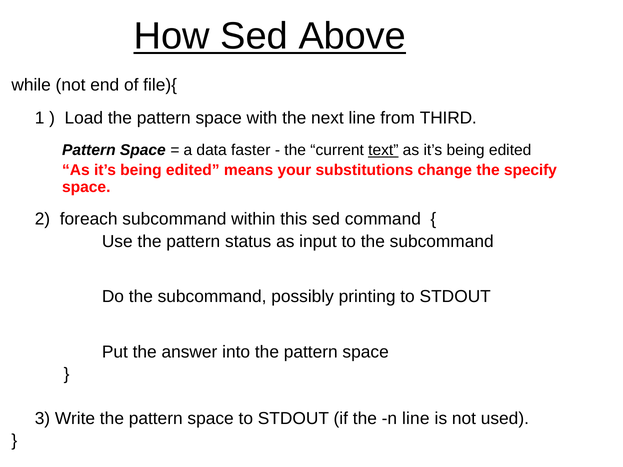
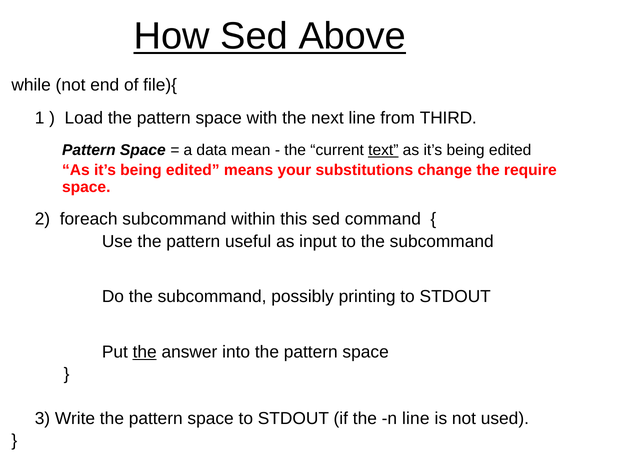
faster: faster -> mean (251, 150)
specify: specify -> require (530, 170)
status: status -> useful (248, 241)
the underline: none -> present (145, 352)
